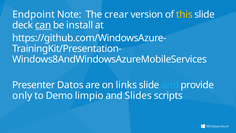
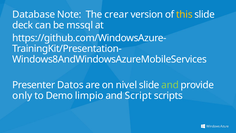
Endpoint: Endpoint -> Database (34, 15)
can underline: present -> none (43, 25)
install: install -> mssql (80, 25)
links: links -> nivel (126, 85)
and colour: light blue -> light green (170, 85)
Slides: Slides -> Script (138, 96)
